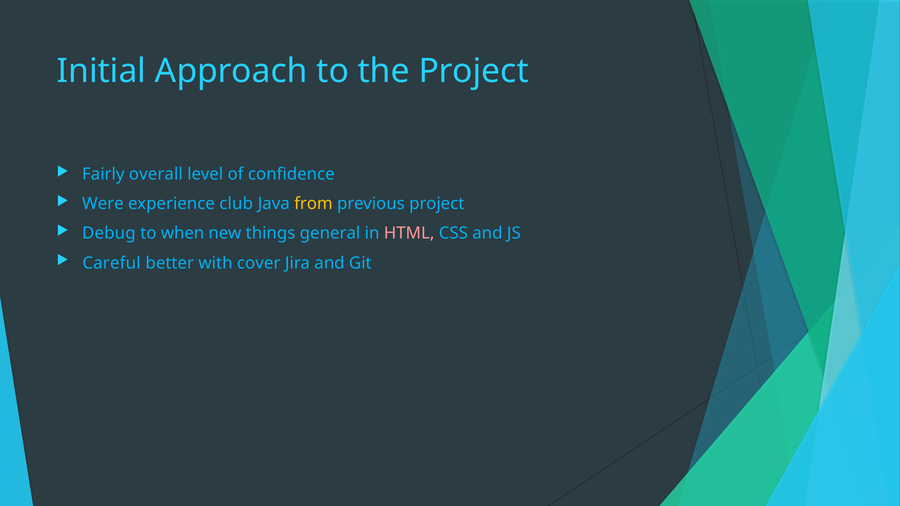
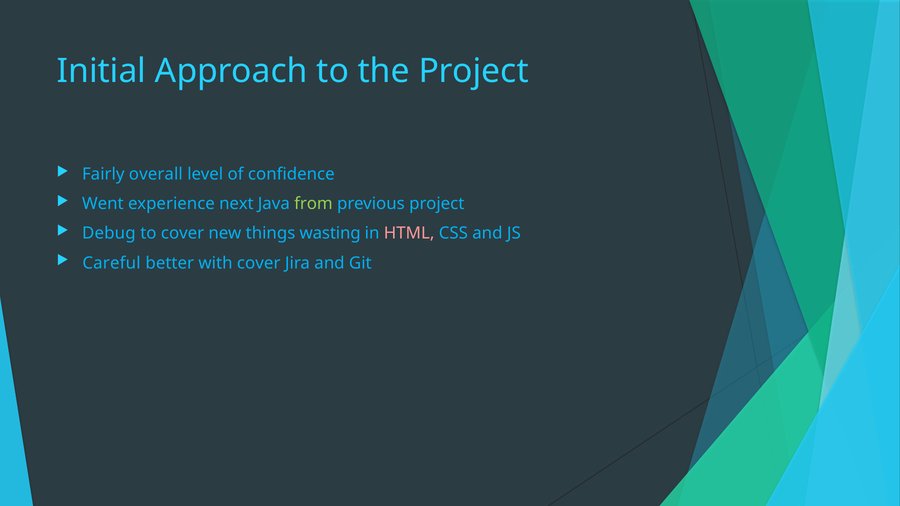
Were: Were -> Went (103, 204)
club: club -> next (236, 204)
from colour: yellow -> light green (313, 204)
to when: when -> cover (183, 233)
general: general -> wasting (330, 233)
